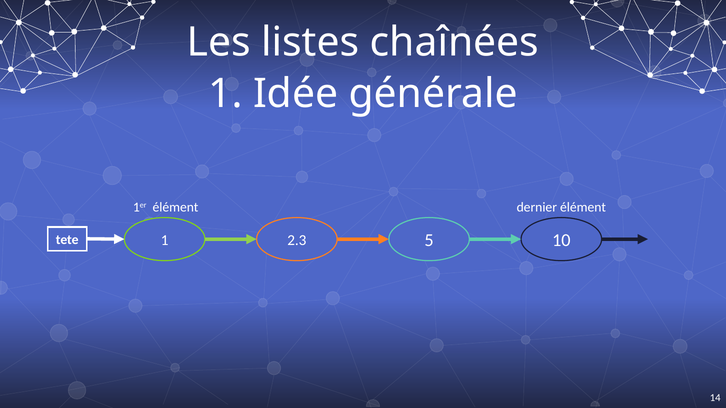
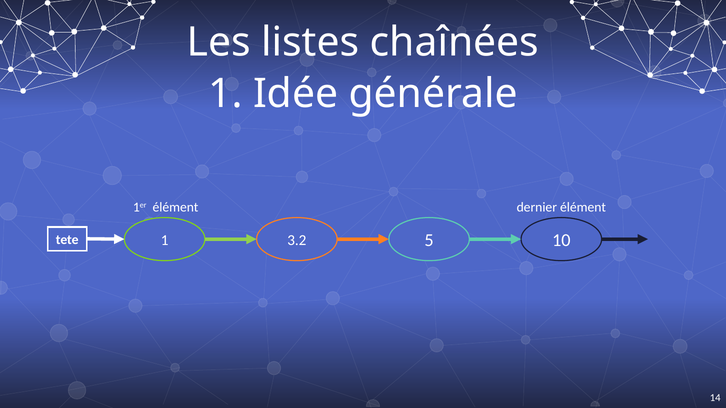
2.3: 2.3 -> 3.2 (297, 240)
